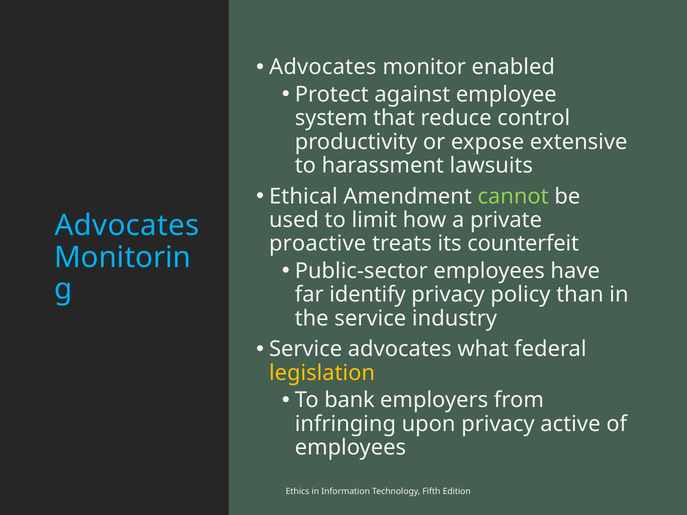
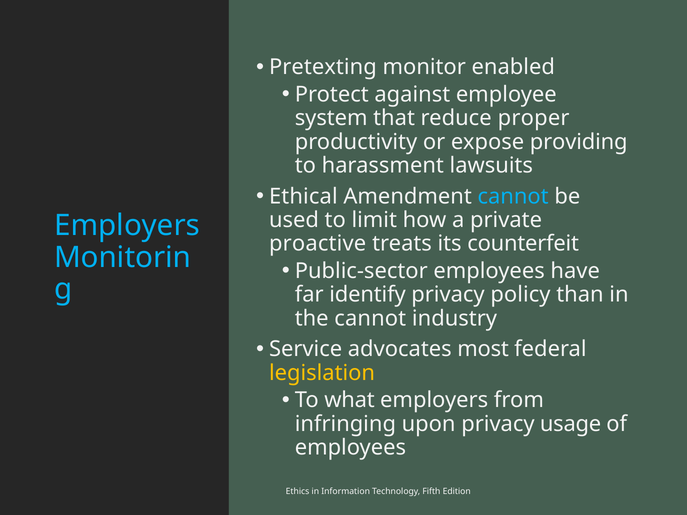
Advocates: Advocates -> Pretexting (323, 67)
control: control -> proper (534, 118)
extensive: extensive -> providing (579, 142)
cannot colour: light green -> light blue (513, 196)
Advocates: Advocates -> Employers (127, 226)
the service: service -> cannot (370, 318)
what: what -> most (483, 349)
bank: bank -> what (350, 400)
active: active -> usage (571, 424)
